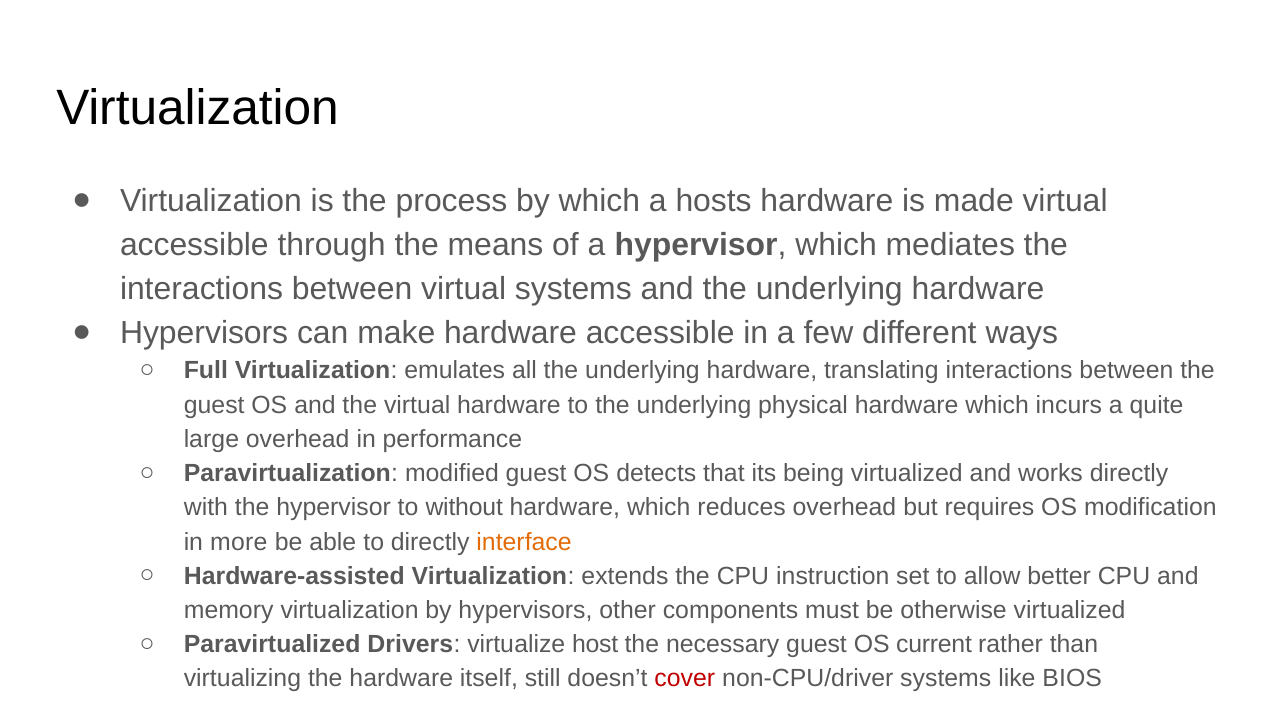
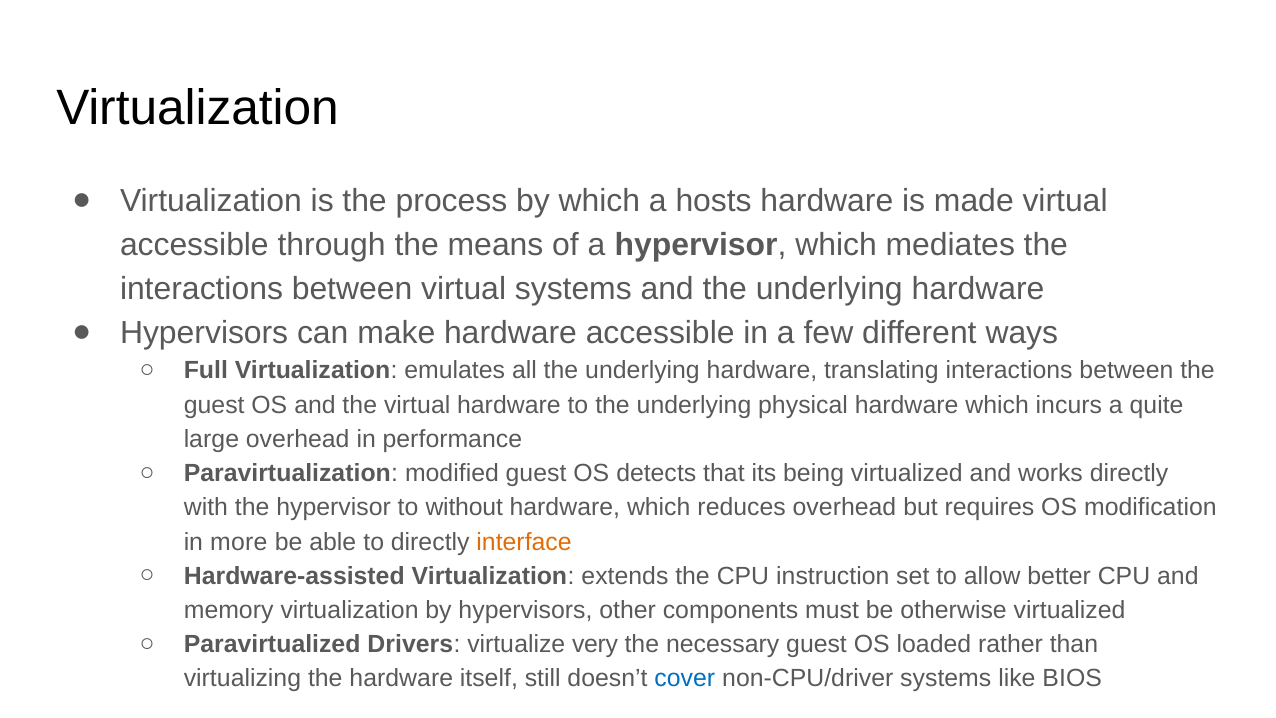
host: host -> very (595, 644)
current: current -> loaded (934, 644)
cover colour: red -> blue (685, 679)
